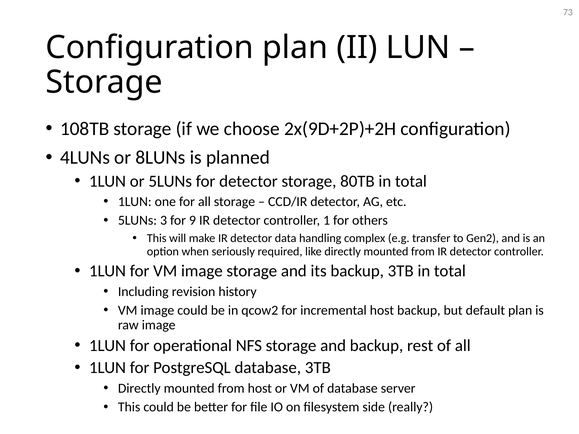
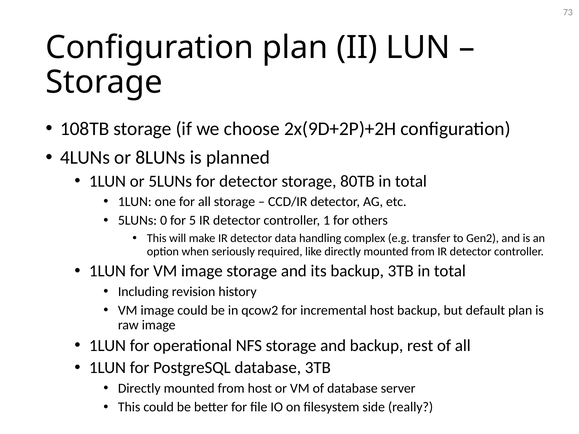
3: 3 -> 0 (164, 221)
9: 9 -> 5 (192, 221)
